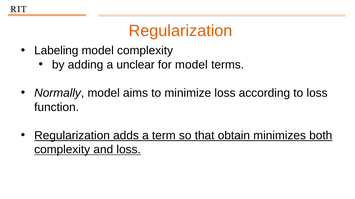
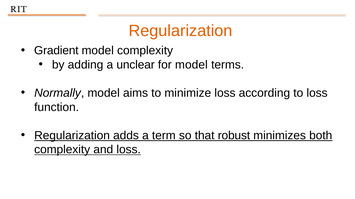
Labeling: Labeling -> Gradient (56, 51)
obtain: obtain -> robust (234, 136)
